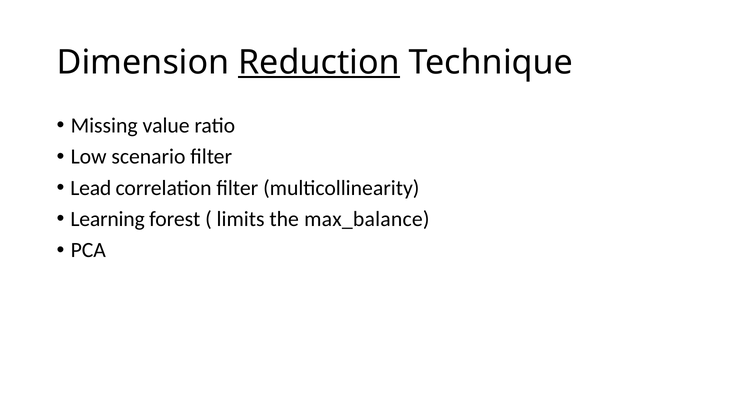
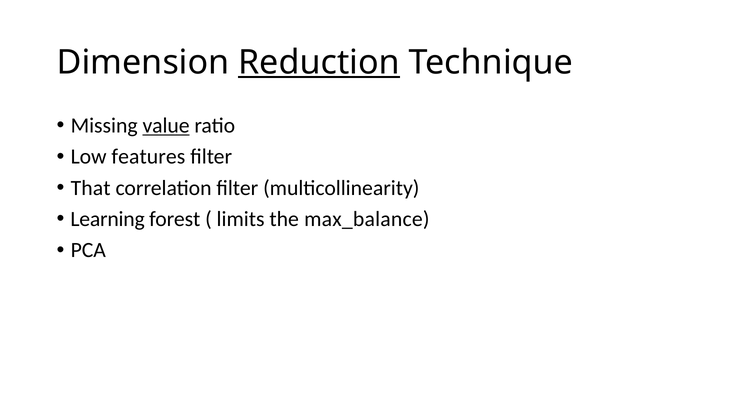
value underline: none -> present (166, 126)
scenario: scenario -> features (148, 157)
Lead: Lead -> That (91, 188)
